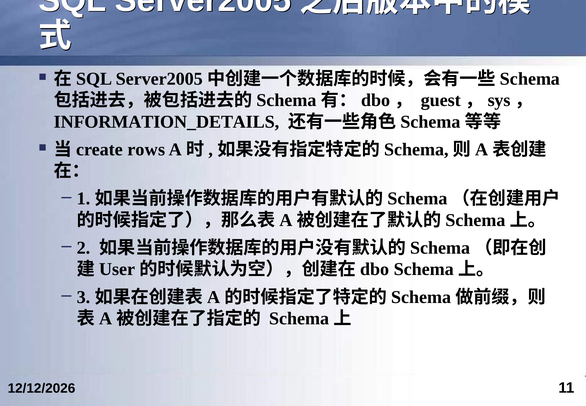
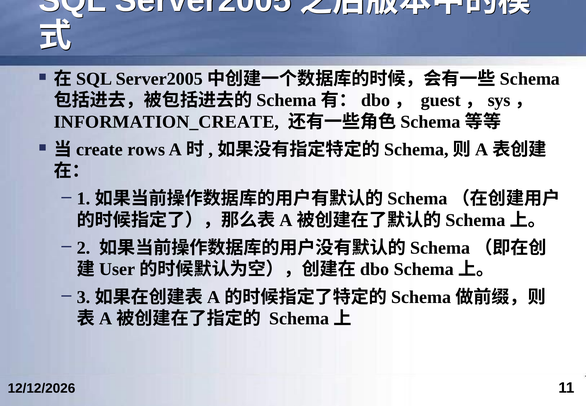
INFORMATION_DETAILS: INFORMATION_DETAILS -> INFORMATION_CREATE (166, 122)
